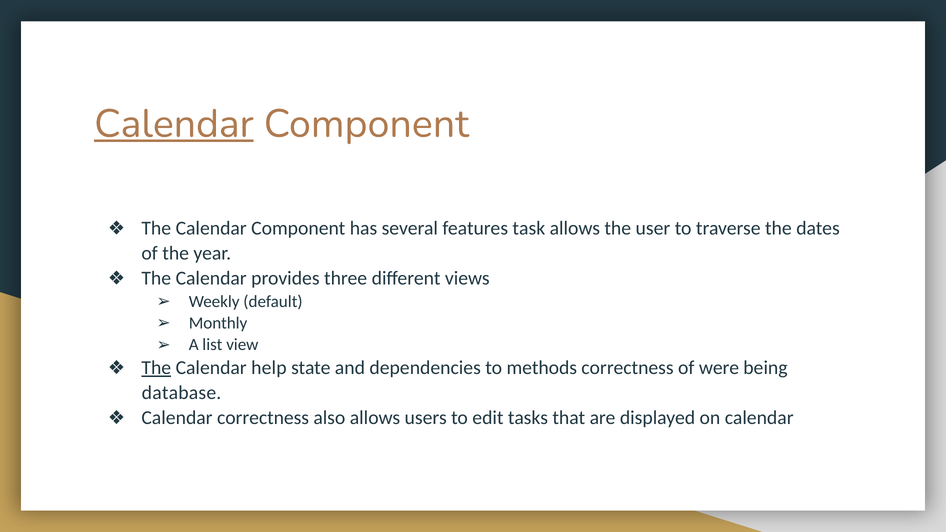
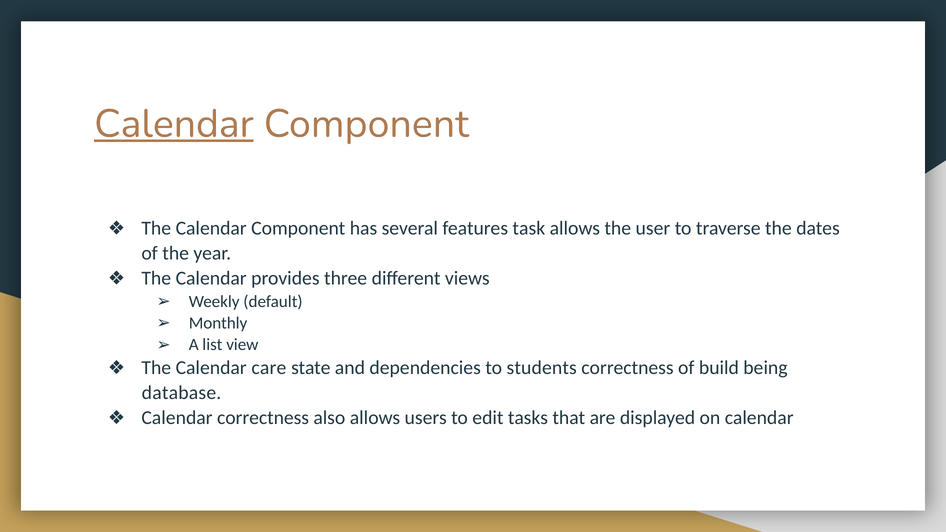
The underline: present -> none (156, 368)
help: help -> care (269, 368)
methods: methods -> students (542, 368)
were: were -> build (719, 368)
